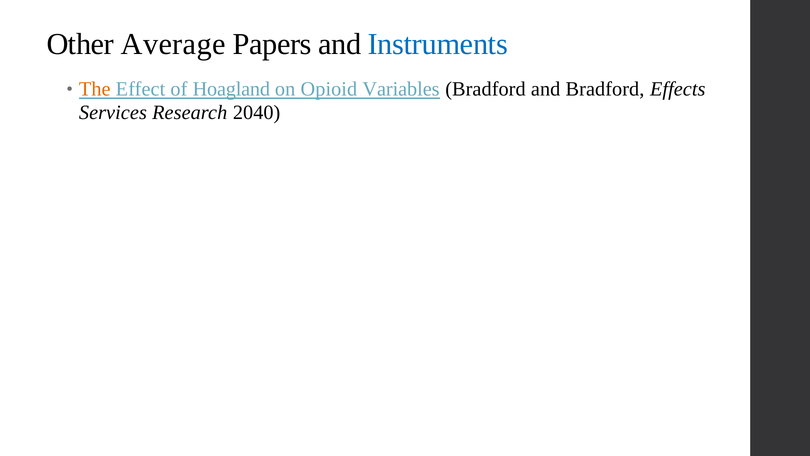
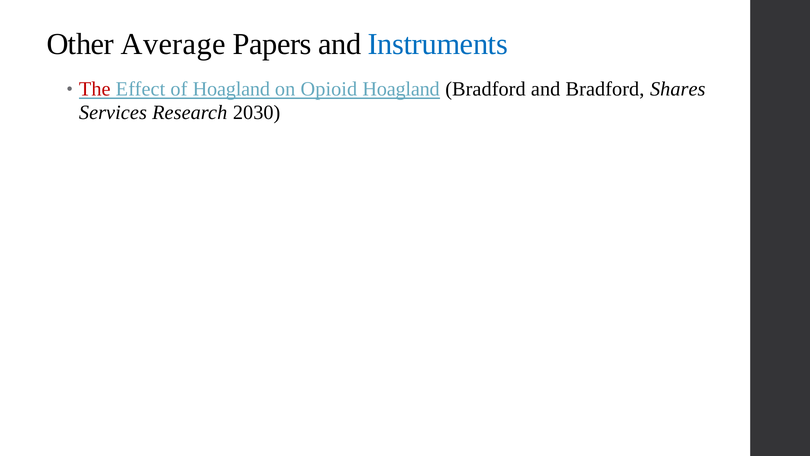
The colour: orange -> red (95, 89)
Opioid Variables: Variables -> Hoagland (401, 89)
Effects: Effects -> Shares (678, 89)
2040: 2040 -> 2030 (257, 112)
